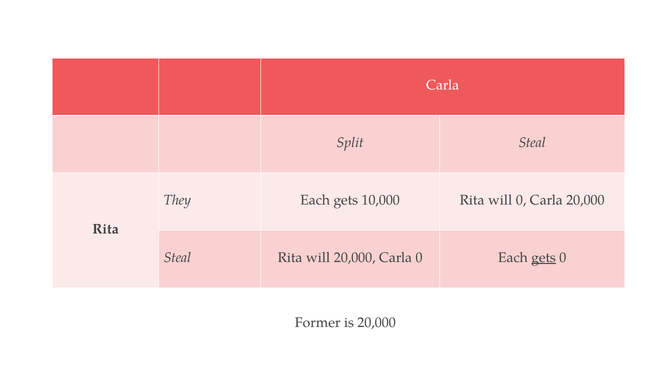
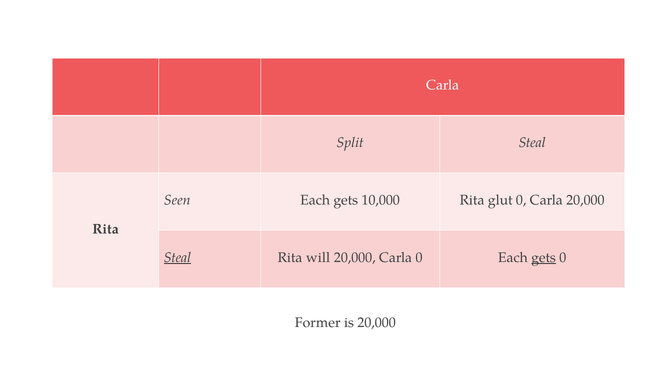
They: They -> Seen (177, 200)
10,000 Rita will: will -> glut (500, 200)
Steal underline: none -> present (177, 258)
